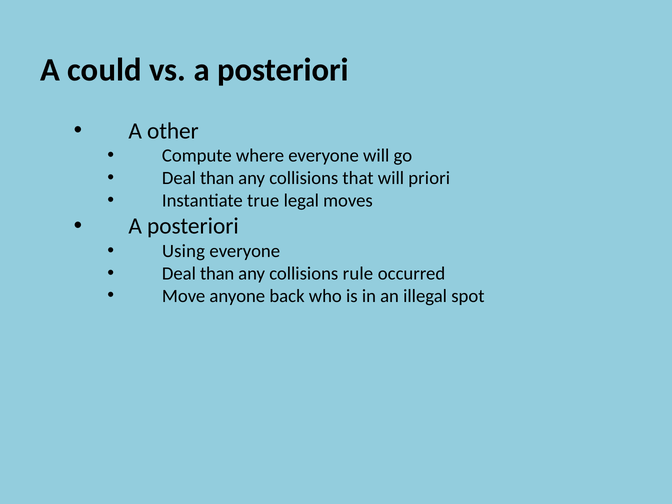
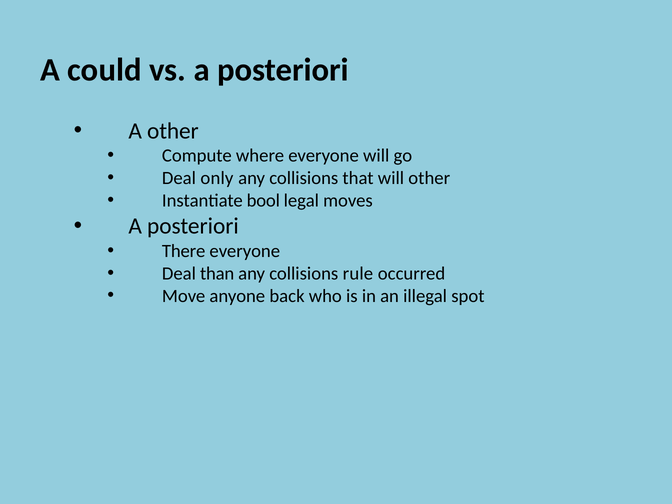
than: than -> only (217, 178)
will priori: priori -> other (429, 178)
true: true -> bool (263, 201)
Using: Using -> There (184, 251)
